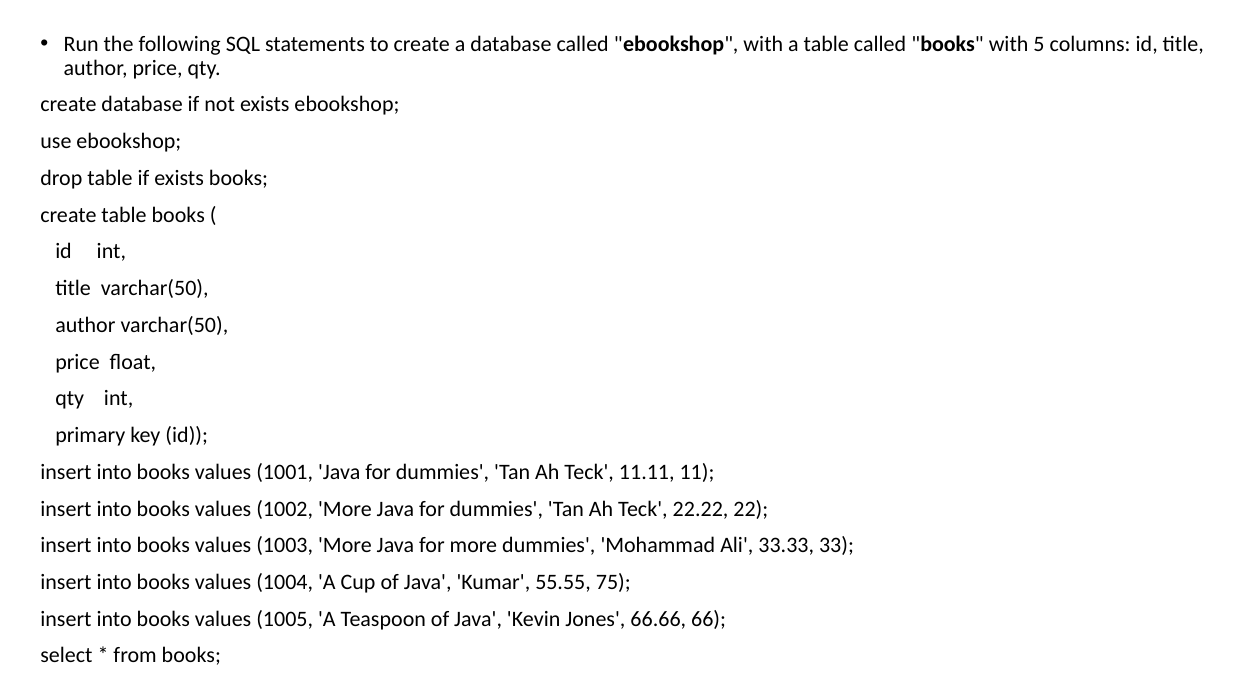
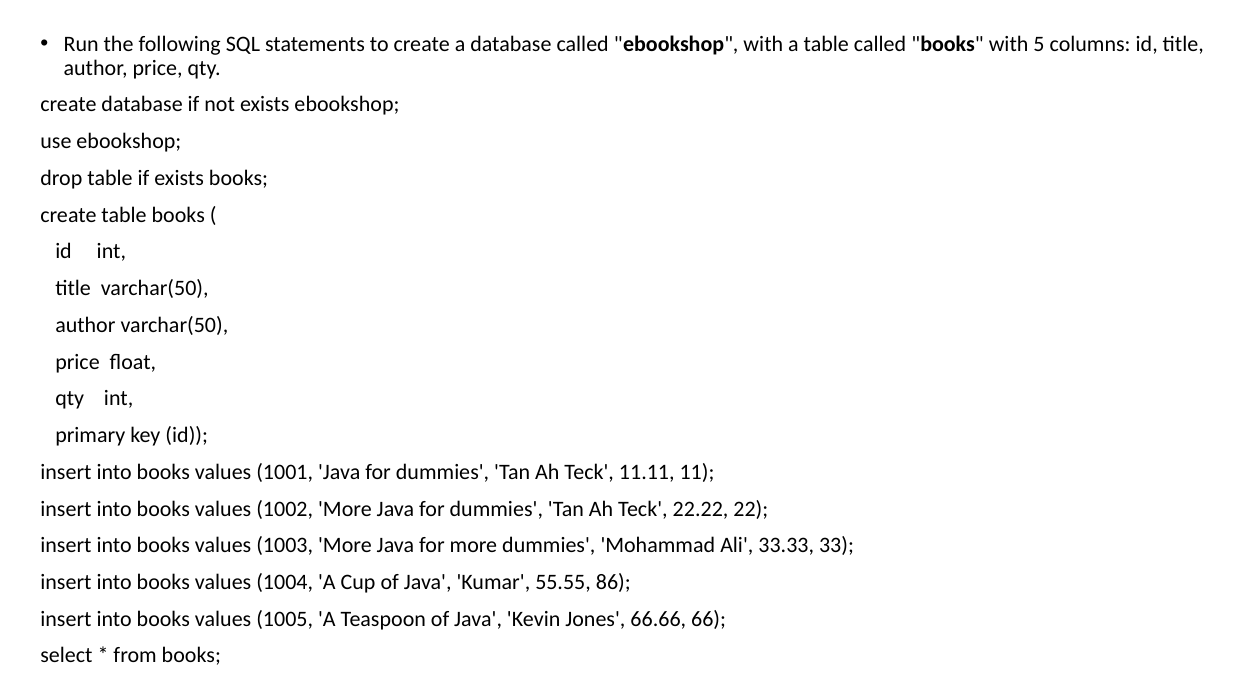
75: 75 -> 86 (613, 582)
